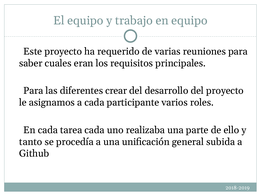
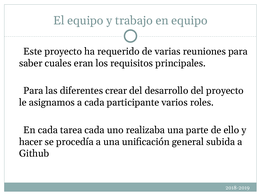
tanto: tanto -> hacer (31, 142)
